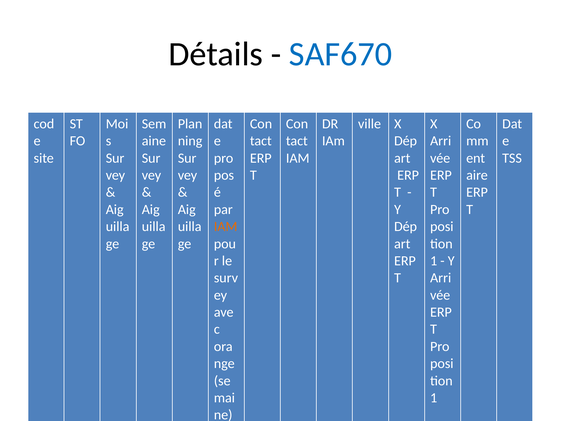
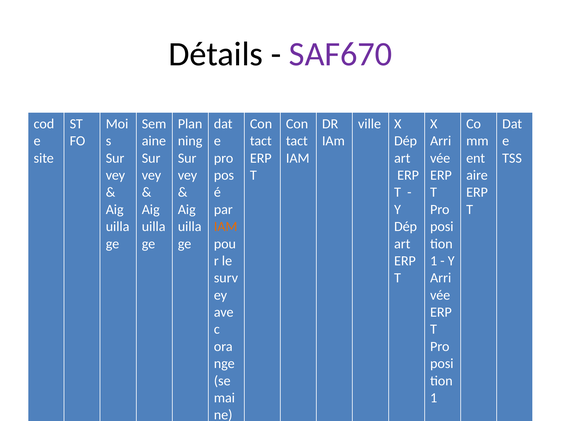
SAF670 colour: blue -> purple (341, 54)
